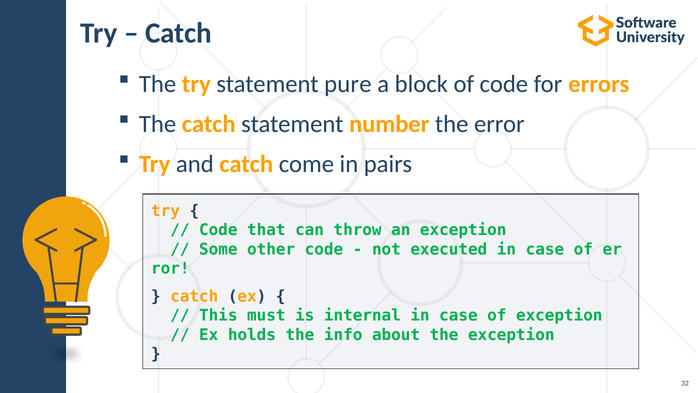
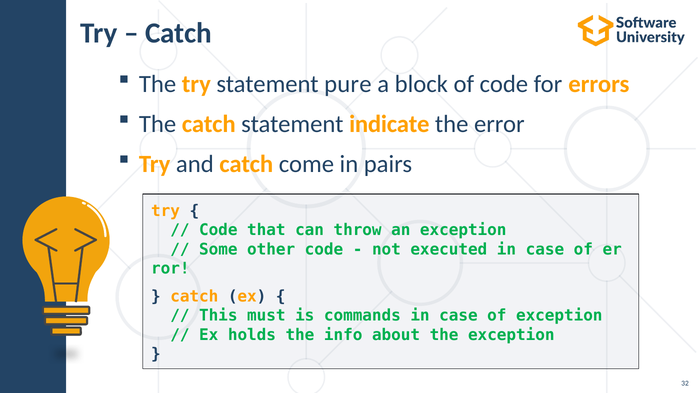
number: number -> indicate (389, 124)
internal: internal -> commands (362, 315)
